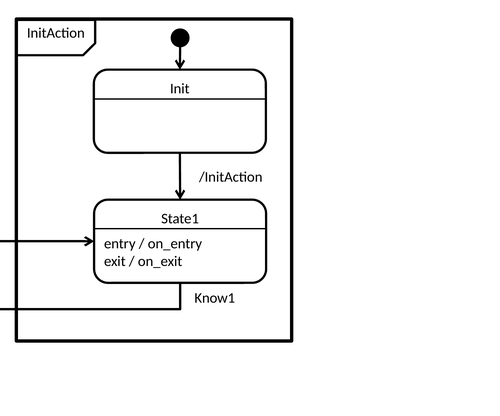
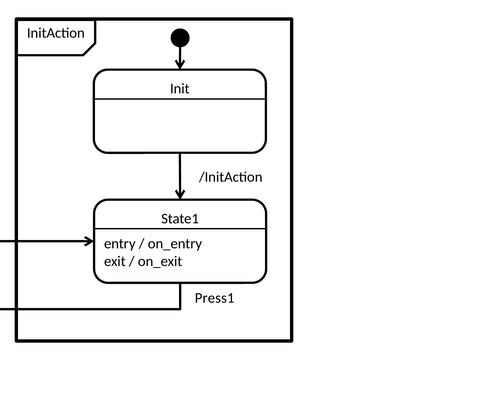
Know1: Know1 -> Press1 (215, 298)
